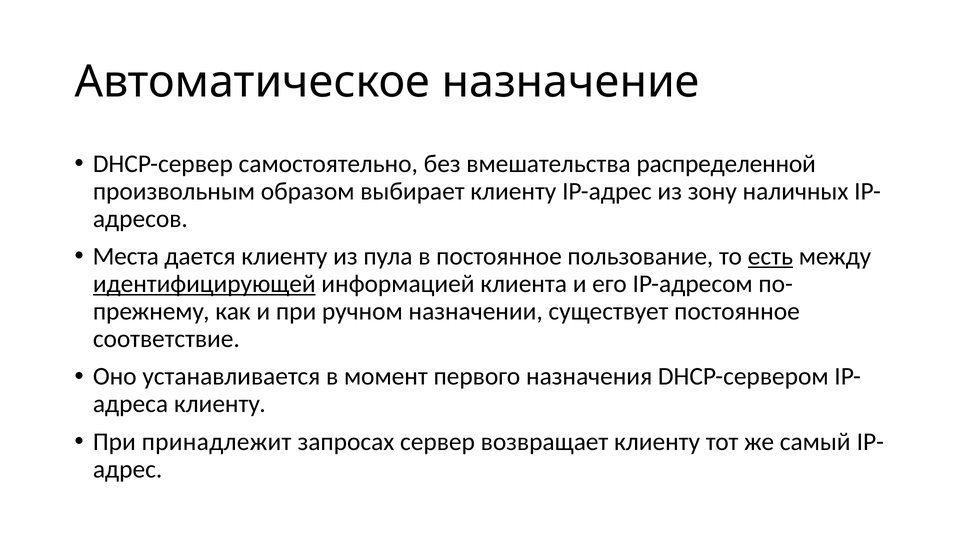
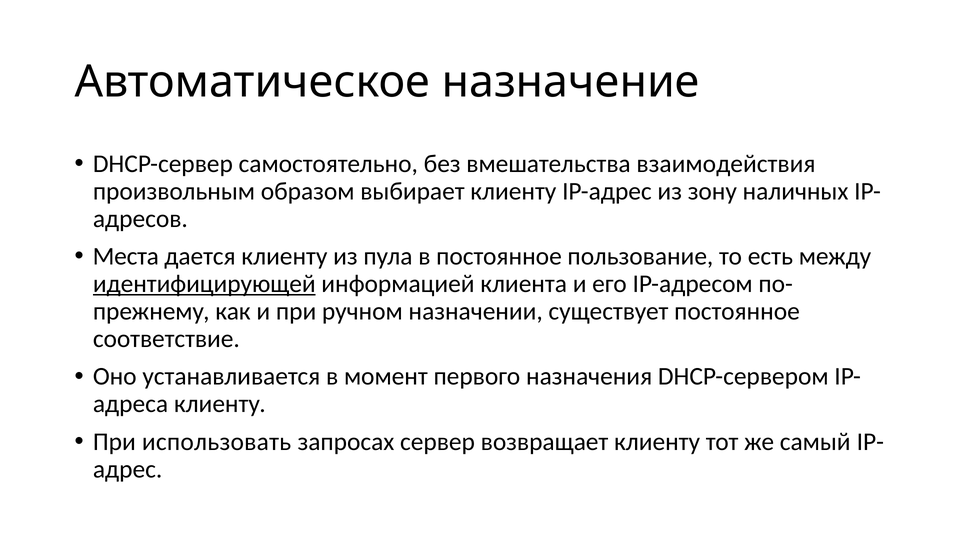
распределенной: распределенной -> взаимодействия (726, 164)
есть underline: present -> none (770, 256)
принадлежит: принадлежит -> использовать (217, 442)
